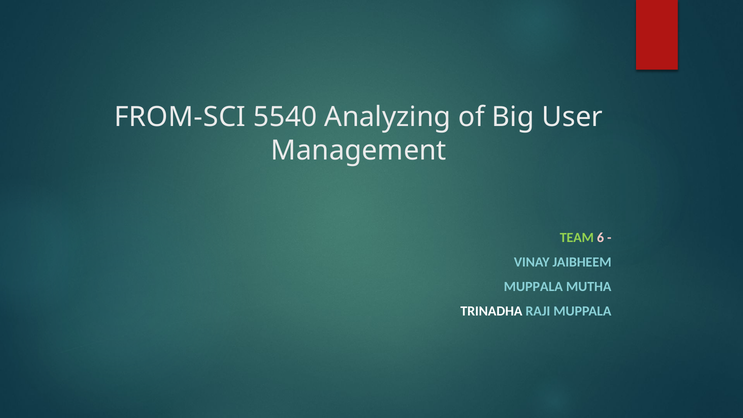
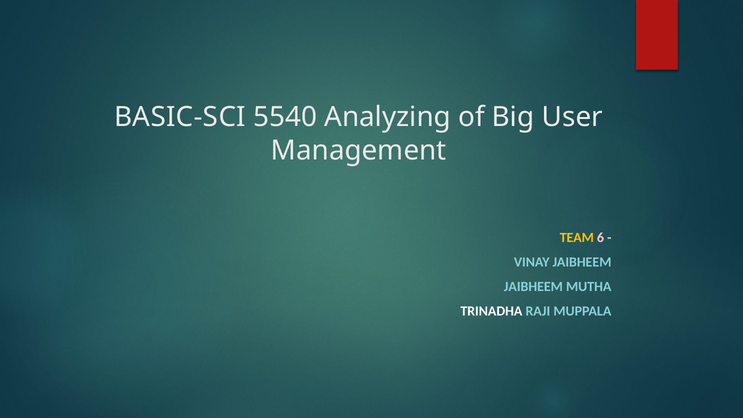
FROM-SCI: FROM-SCI -> BASIC-SCI (180, 117)
TEAM colour: light green -> yellow (577, 238)
MUPPALA: MUPPALA -> JAIBHEEM (533, 287)
